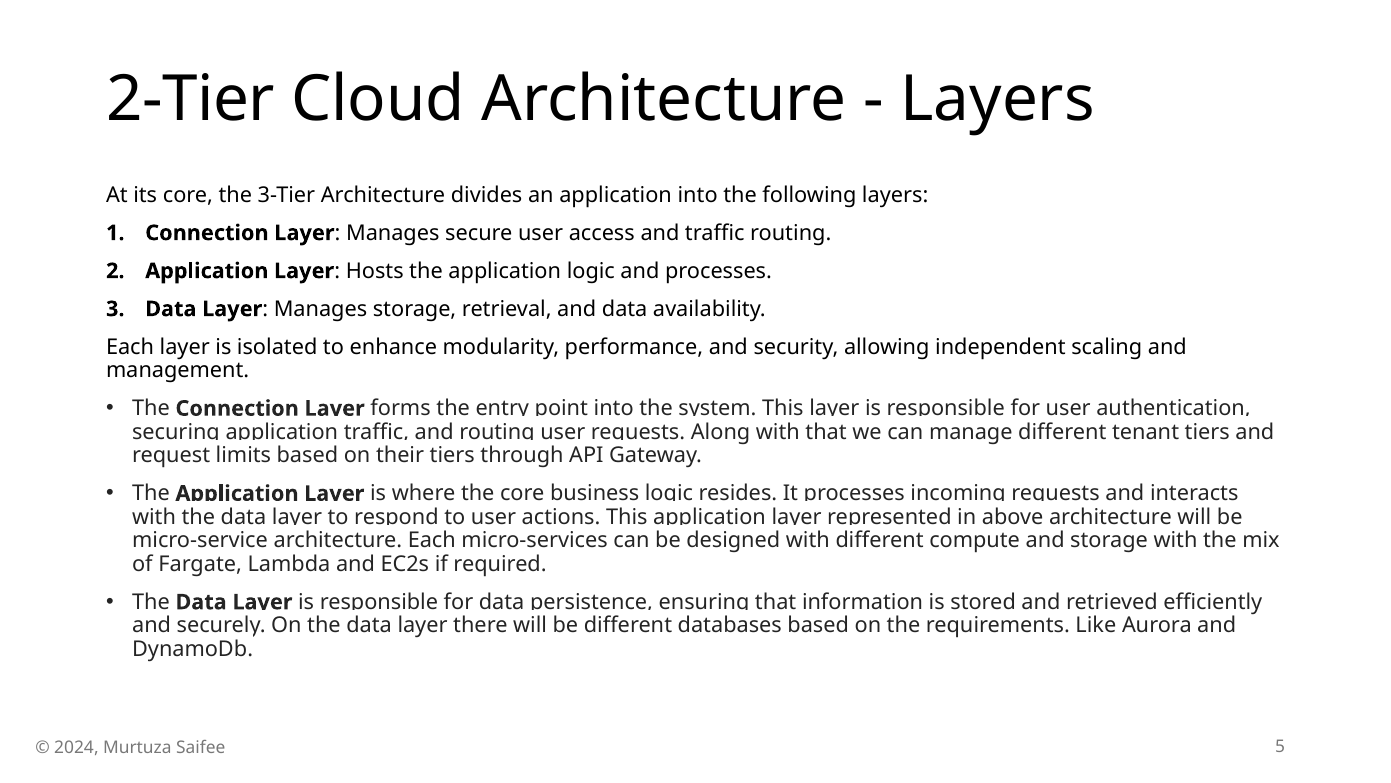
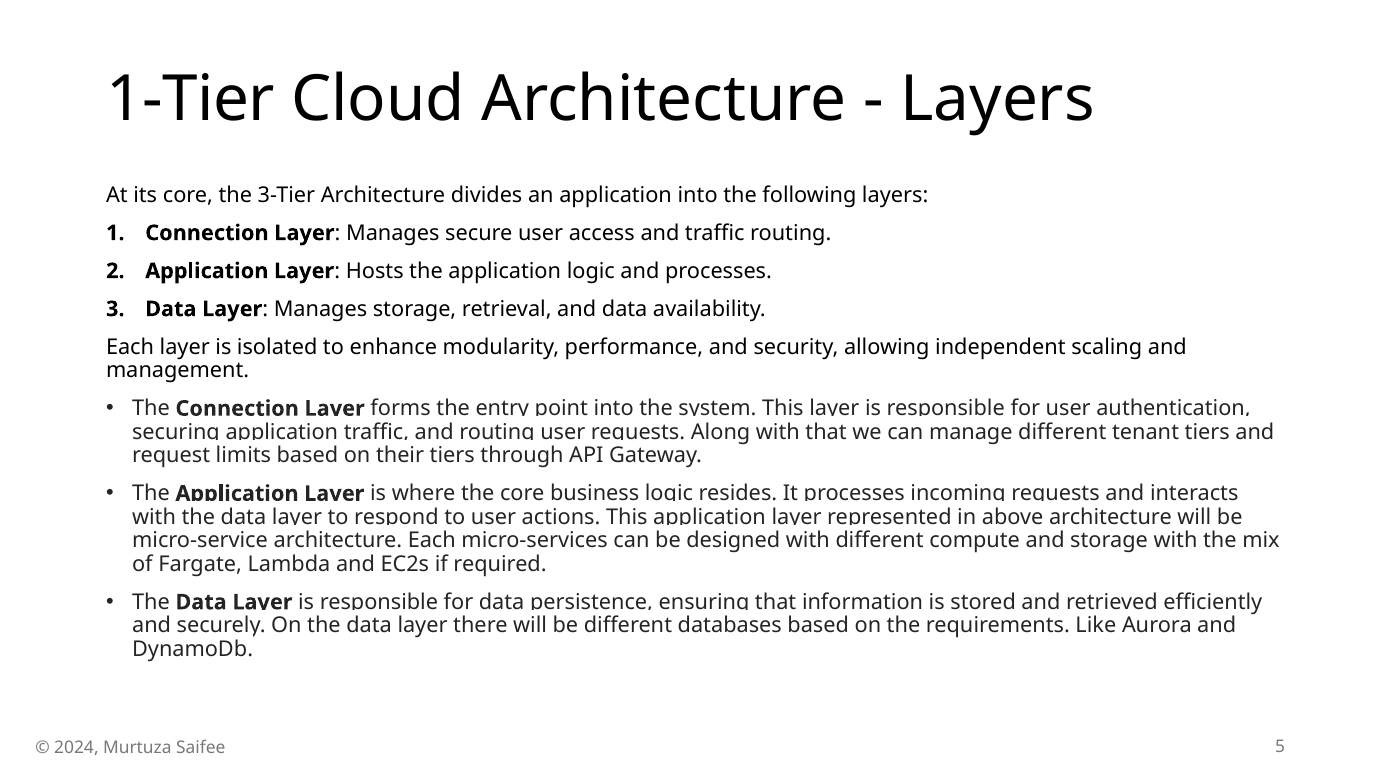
2-Tier: 2-Tier -> 1-Tier (191, 99)
